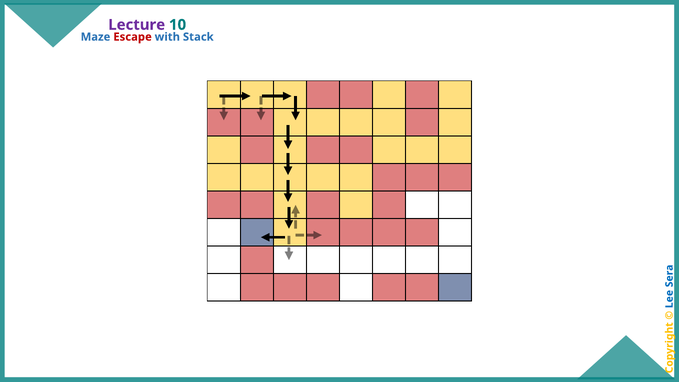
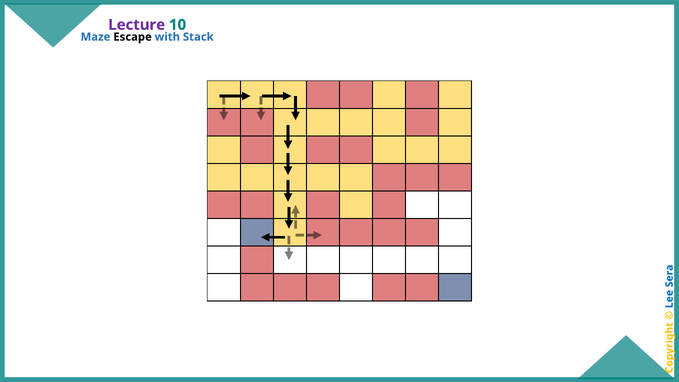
Escape colour: red -> black (133, 37)
